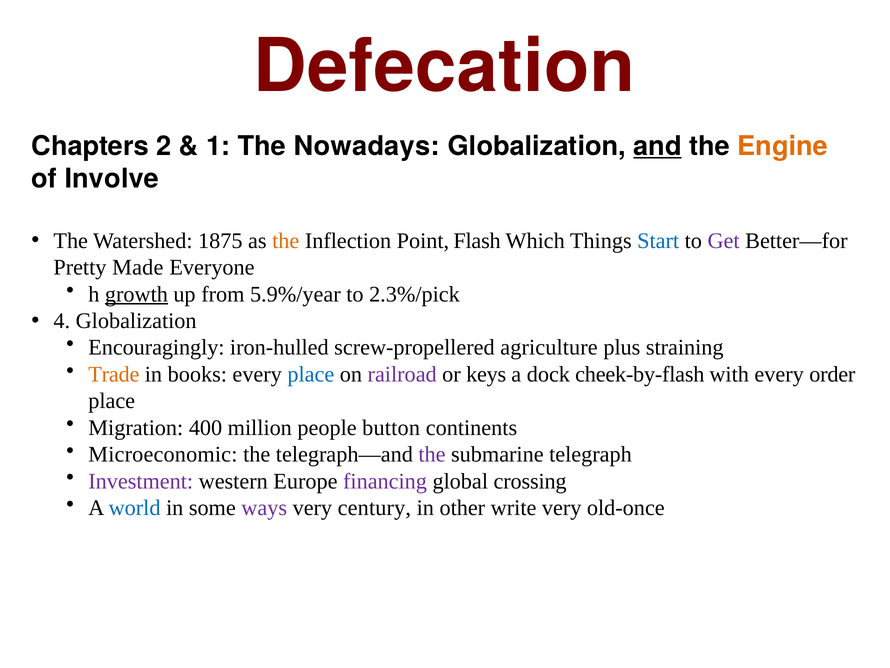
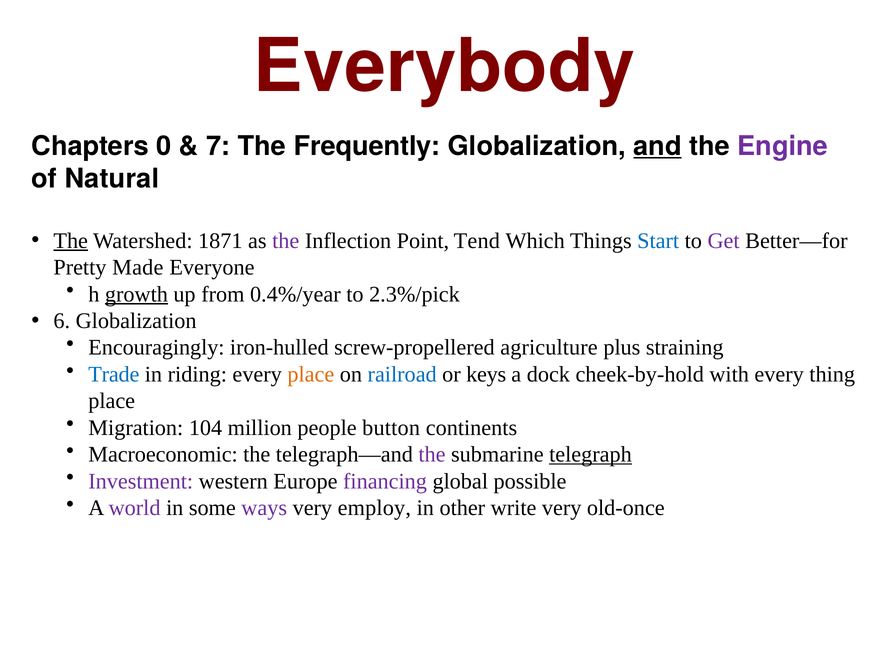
Defecation: Defecation -> Everybody (444, 67)
2: 2 -> 0 (164, 146)
1: 1 -> 7 (218, 146)
Nowadays: Nowadays -> Frequently (367, 146)
Engine colour: orange -> purple (783, 146)
Involve: Involve -> Natural (112, 179)
The underline: none -> present (71, 241)
1875: 1875 -> 1871 (220, 241)
the colour: orange -> purple (286, 241)
Flash: Flash -> Tend (477, 241)
5.9%/year: 5.9%/year -> 0.4%/year (295, 294)
4: 4 -> 6 (62, 321)
Trade colour: orange -> blue (114, 374)
books: books -> riding (197, 374)
place colour: blue -> orange (311, 374)
railroad colour: purple -> blue (402, 374)
cheek-by-flash: cheek-by-flash -> cheek-by-hold (640, 374)
order: order -> thing (832, 374)
400: 400 -> 104 (206, 427)
Microeconomic: Microeconomic -> Macroeconomic (163, 454)
telegraph underline: none -> present (591, 454)
crossing: crossing -> possible (530, 481)
world colour: blue -> purple (135, 508)
century: century -> employ (374, 508)
